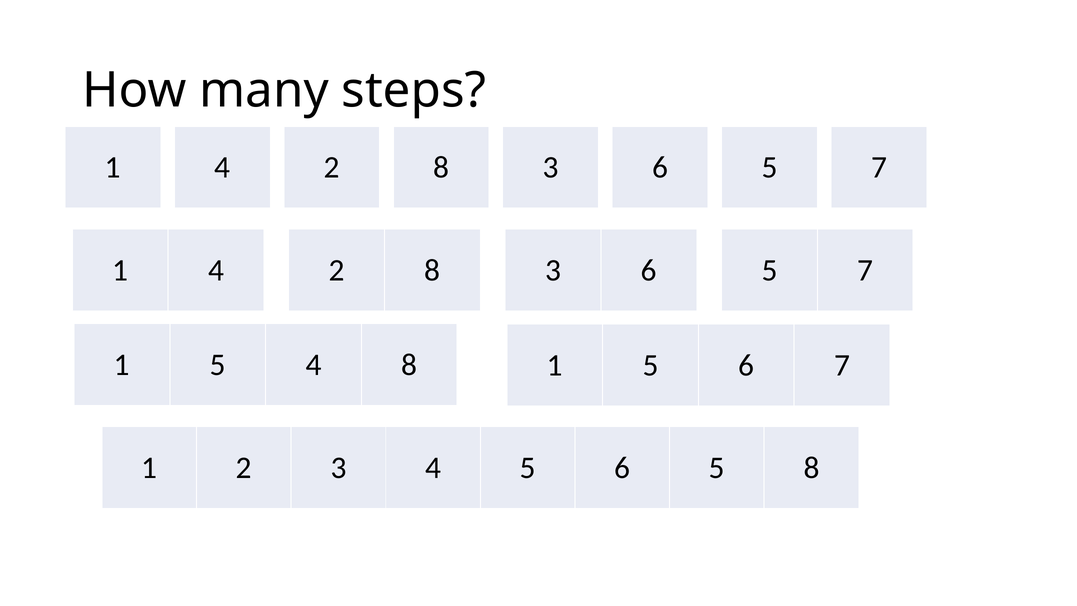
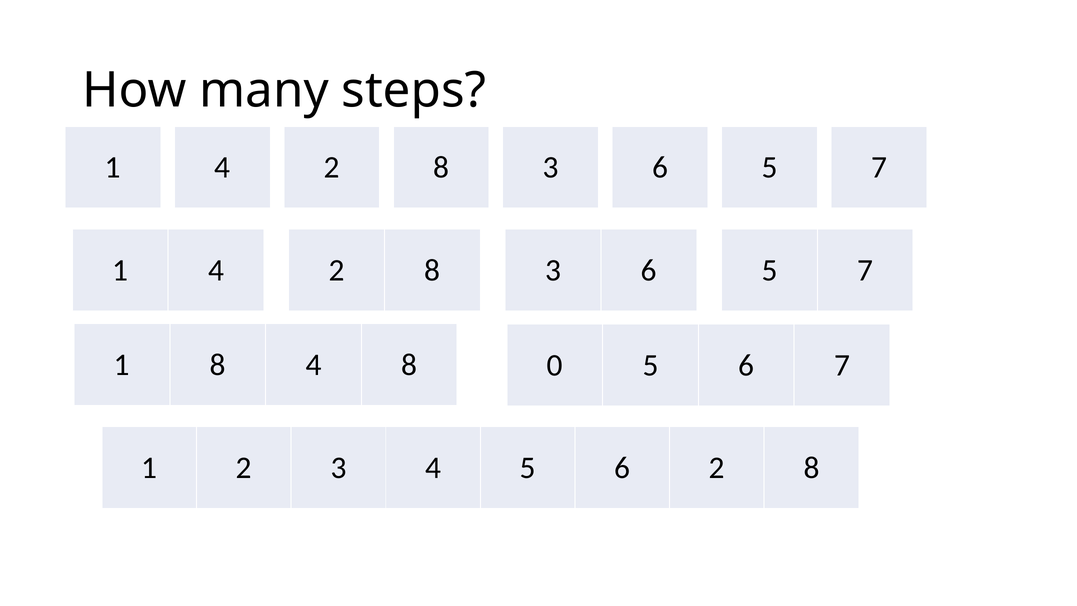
5: 5 -> 8 (218, 365)
8 1: 1 -> 0 (555, 365)
5 6 5: 5 -> 2 (717, 468)
